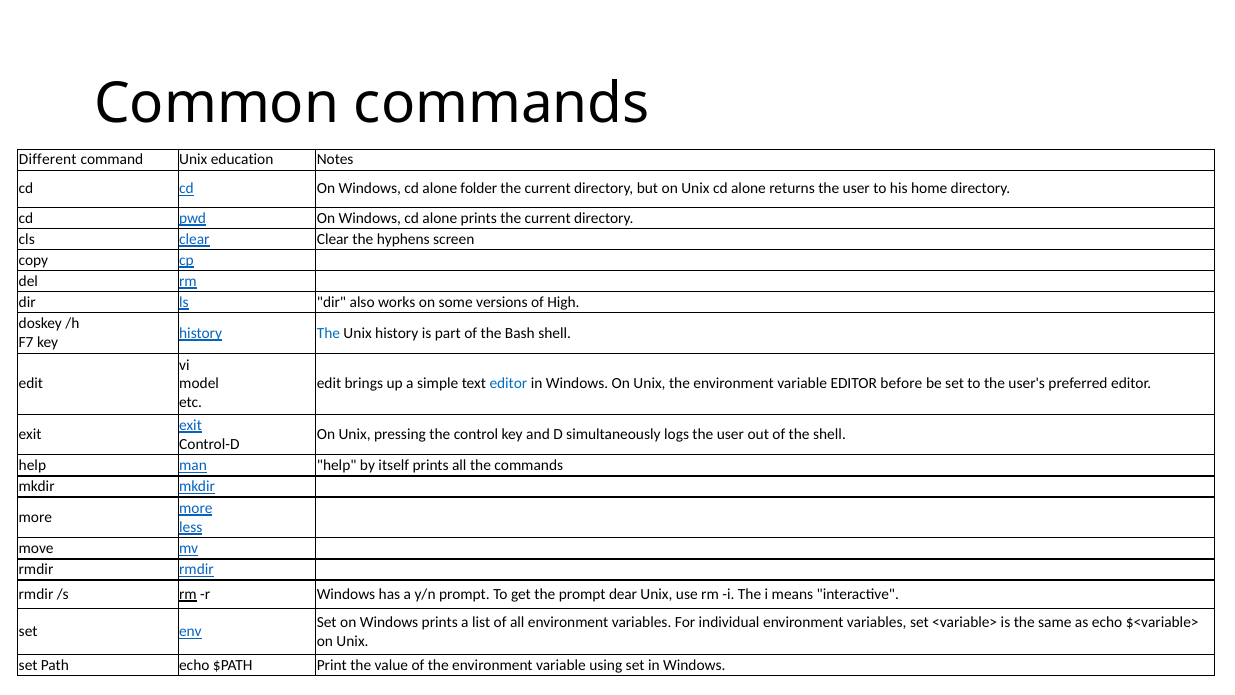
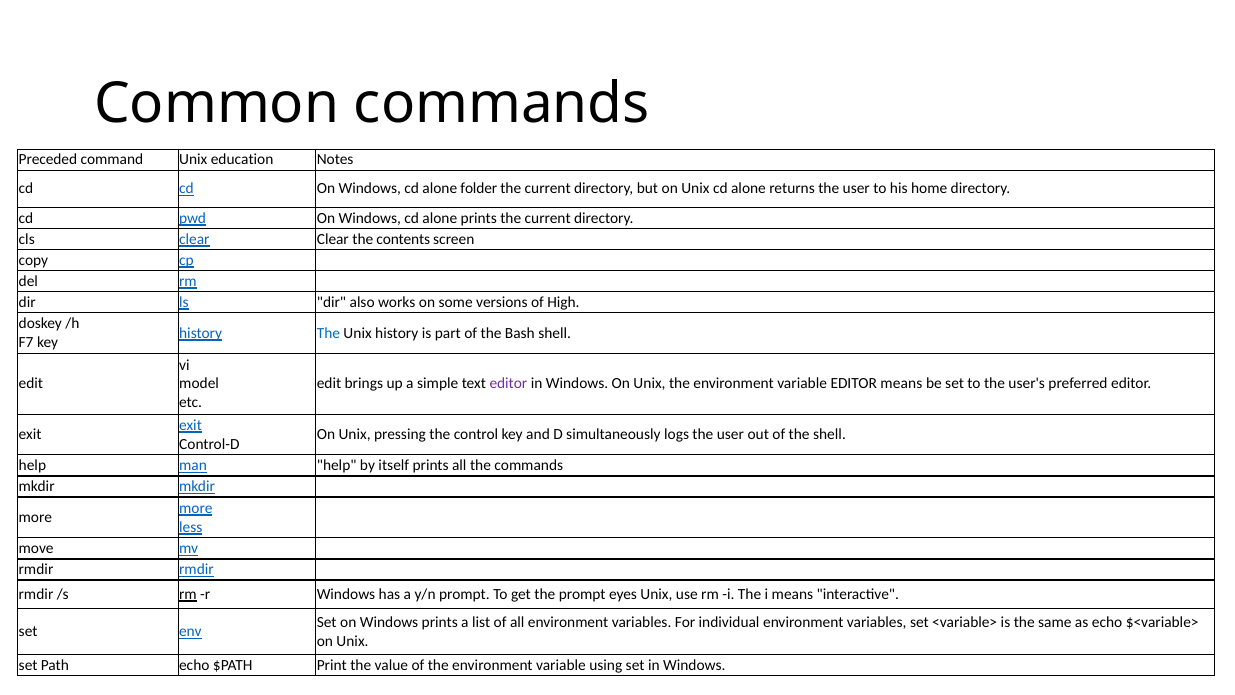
Different: Different -> Preceded (48, 160)
hyphens: hyphens -> contents (403, 239)
editor colour: blue -> purple (508, 384)
EDITOR before: before -> means (901, 384)
dear: dear -> eyes (623, 594)
